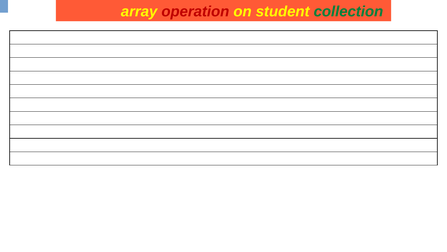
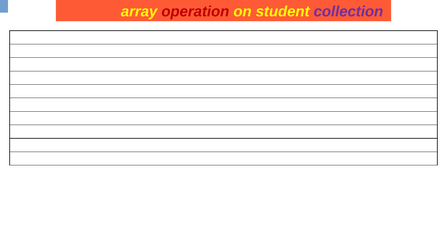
collection colour: green -> purple (348, 12)
